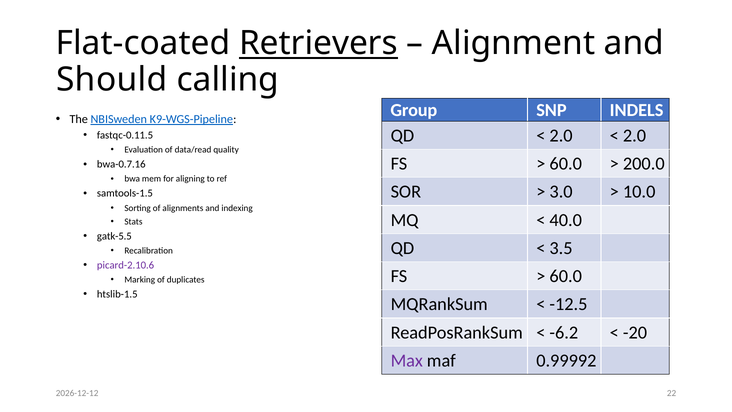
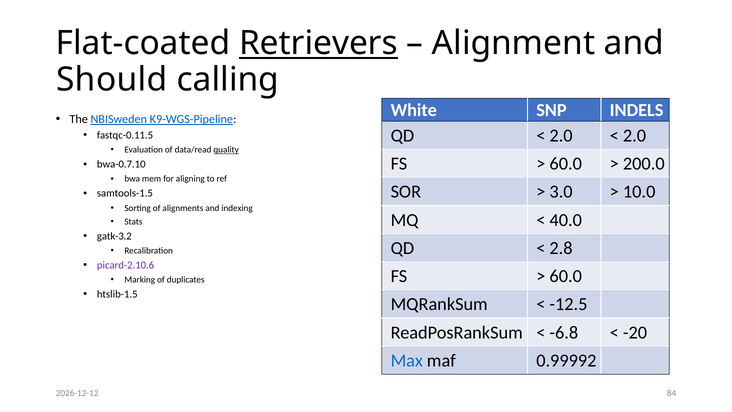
Group: Group -> White (414, 110)
quality underline: none -> present (226, 150)
bwa-0.7.16: bwa-0.7.16 -> bwa-0.7.10 (121, 164)
gatk-5.5: gatk-5.5 -> gatk-3.2 (114, 236)
3.5: 3.5 -> 2.8 (561, 248)
-6.2: -6.2 -> -6.8 (564, 332)
Max colour: purple -> blue (407, 360)
22: 22 -> 84 (672, 393)
